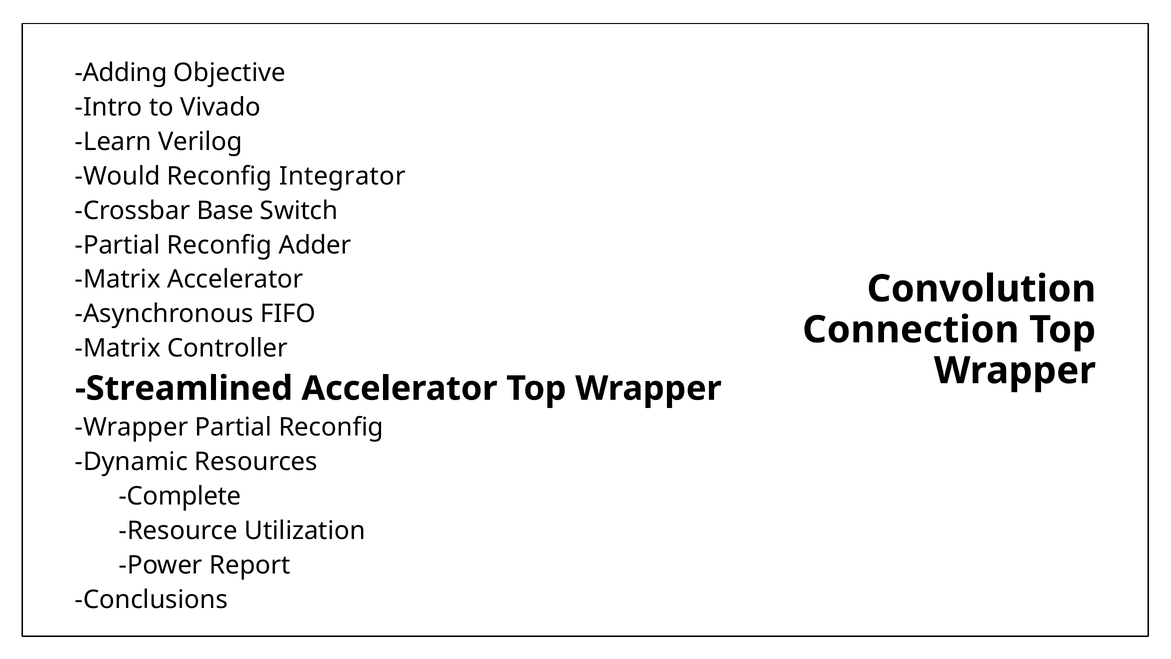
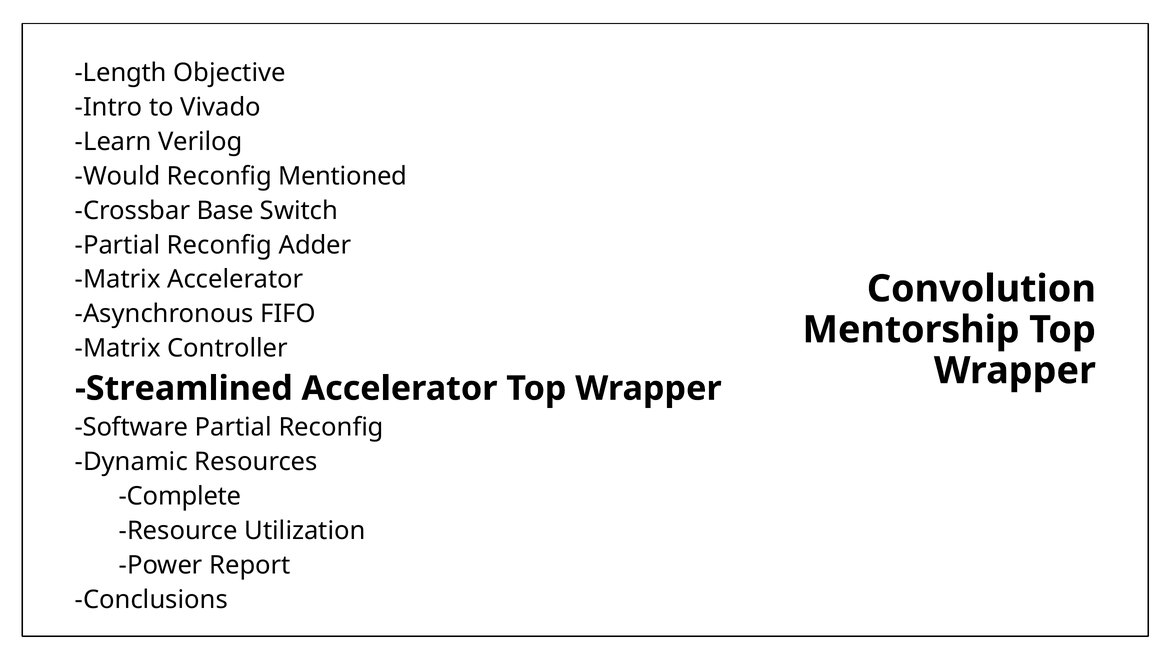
Adding: Adding -> Length (121, 73)
Integrator: Integrator -> Mentioned (343, 176)
Connection: Connection -> Mentorship (911, 330)
Wrapper: Wrapper -> Software (132, 427)
